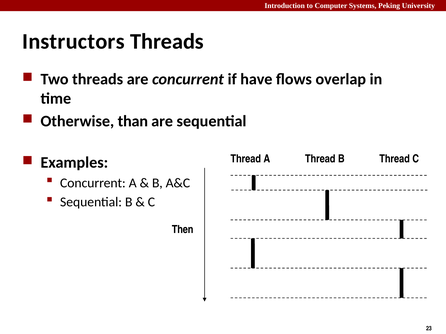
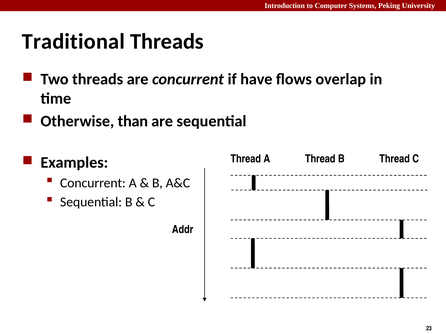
Instructors: Instructors -> Traditional (73, 41)
Then: Then -> Addr (183, 230)
